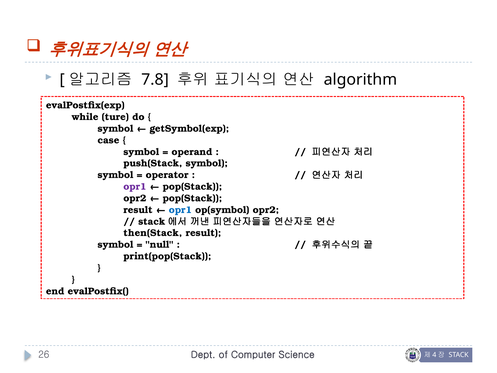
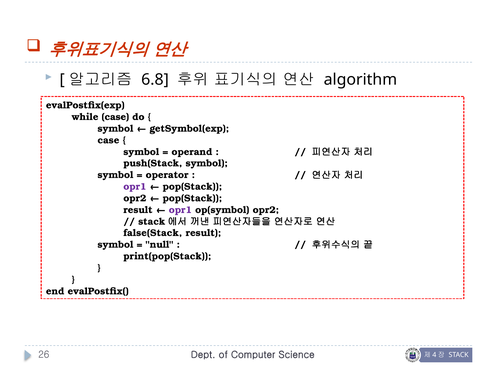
7.8: 7.8 -> 6.8 (155, 79)
while ture: ture -> case (115, 117)
opr1 colour: blue -> purple (180, 210)
then(Stack: then(Stack -> false(Stack (153, 233)
